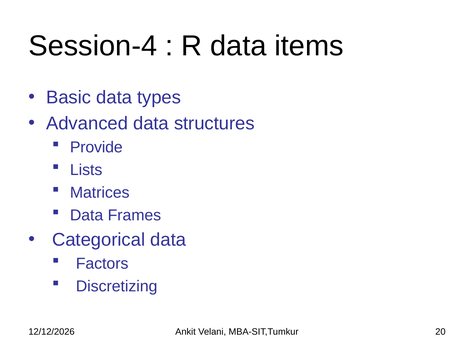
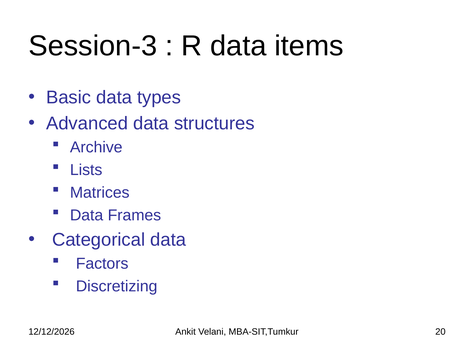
Session-4: Session-4 -> Session-3 (93, 46)
Provide: Provide -> Archive (96, 148)
